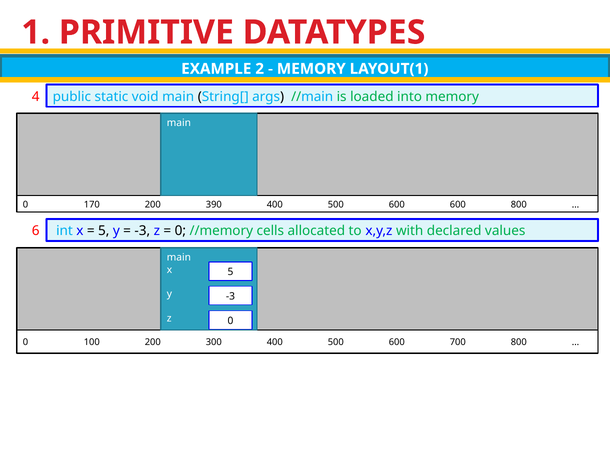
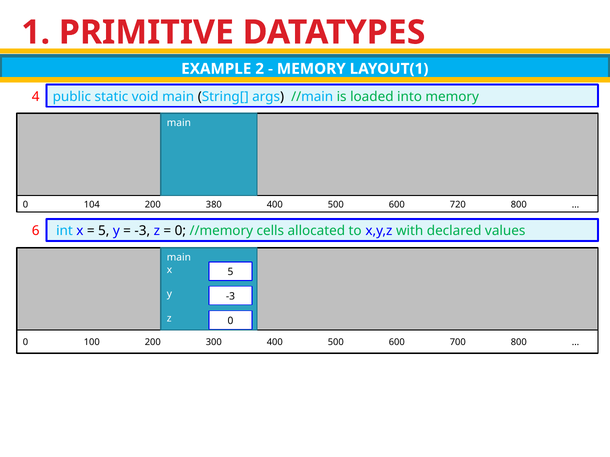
170: 170 -> 104 (92, 205)
390: 390 -> 380 (214, 205)
600 600: 600 -> 720 (458, 205)
